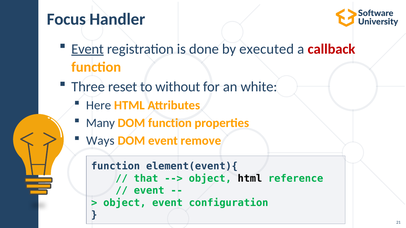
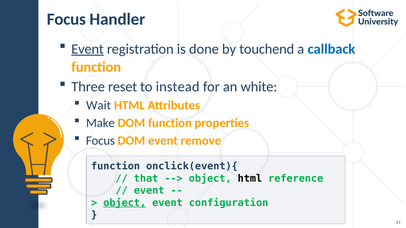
executed: executed -> touchend (267, 49)
callback colour: red -> blue (331, 49)
without: without -> instead (178, 87)
Here: Here -> Wait (99, 105)
Many: Many -> Make (100, 123)
Ways: Ways -> Focus (100, 141)
element(event){: element(event){ -> onclick(event){ (192, 167)
object underline: none -> present (125, 203)
